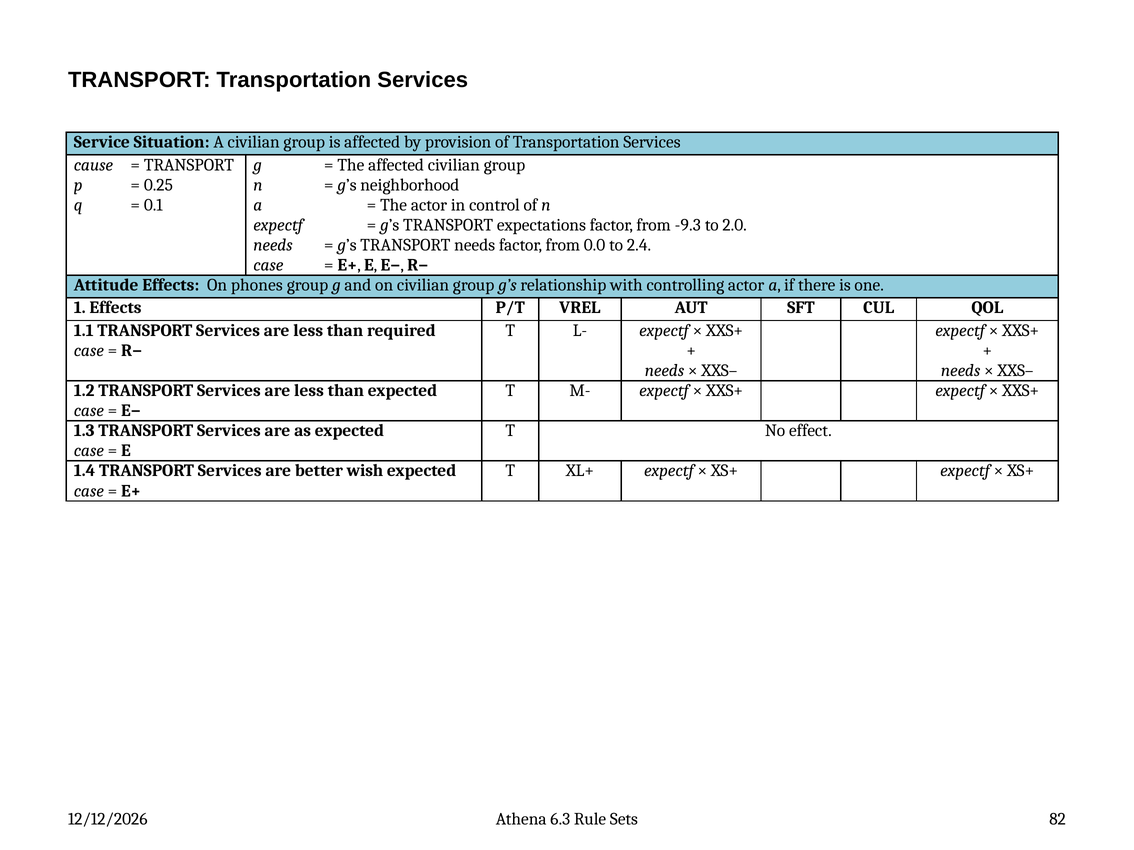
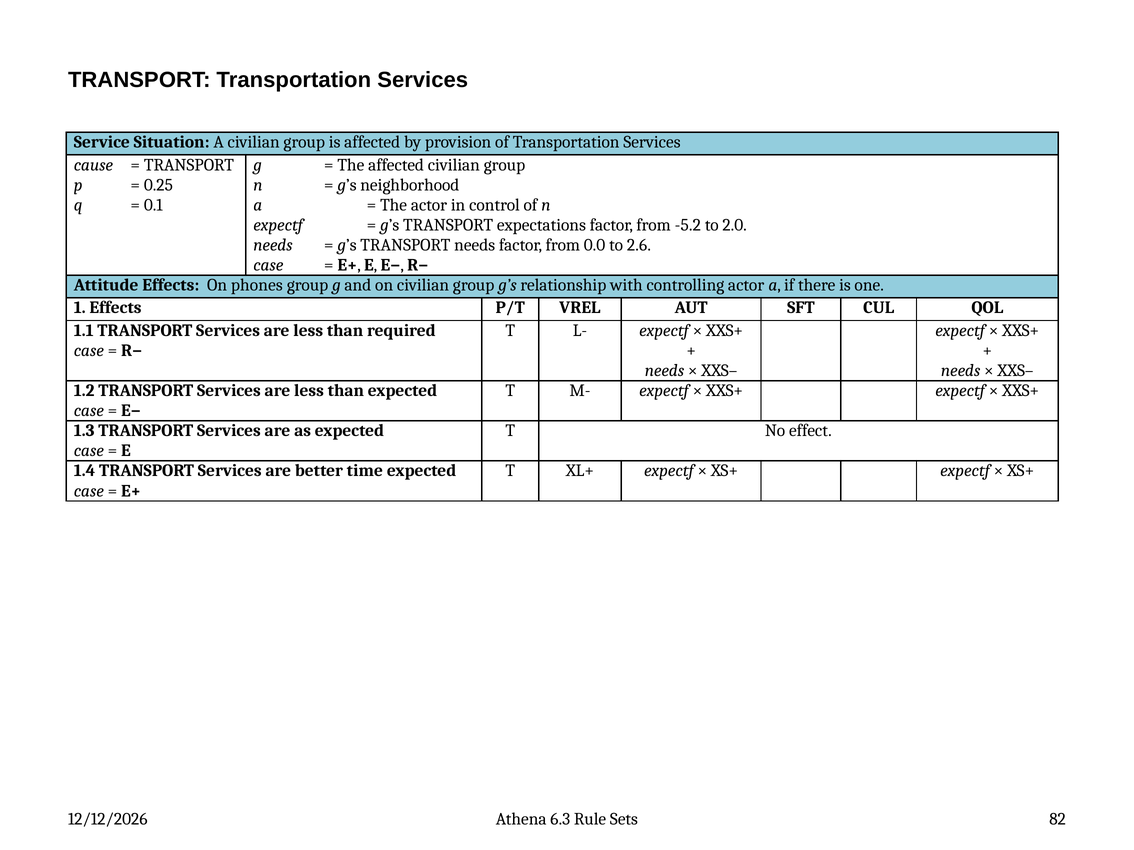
-9.3: -9.3 -> -5.2 (688, 225)
2.4: 2.4 -> 2.6 (639, 245)
wish: wish -> time (365, 471)
